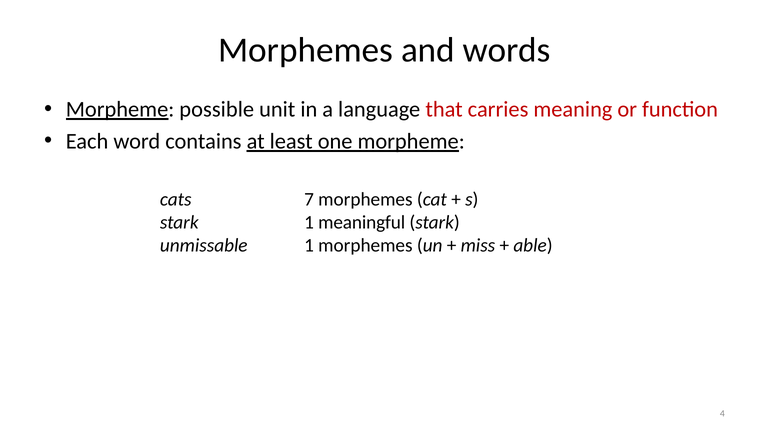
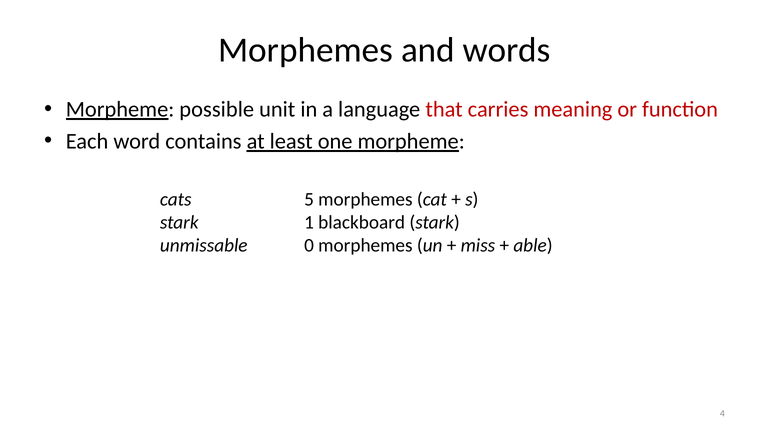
7: 7 -> 5 (309, 199)
meaningful: meaningful -> blackboard (362, 222)
unmissable 1: 1 -> 0 (309, 245)
